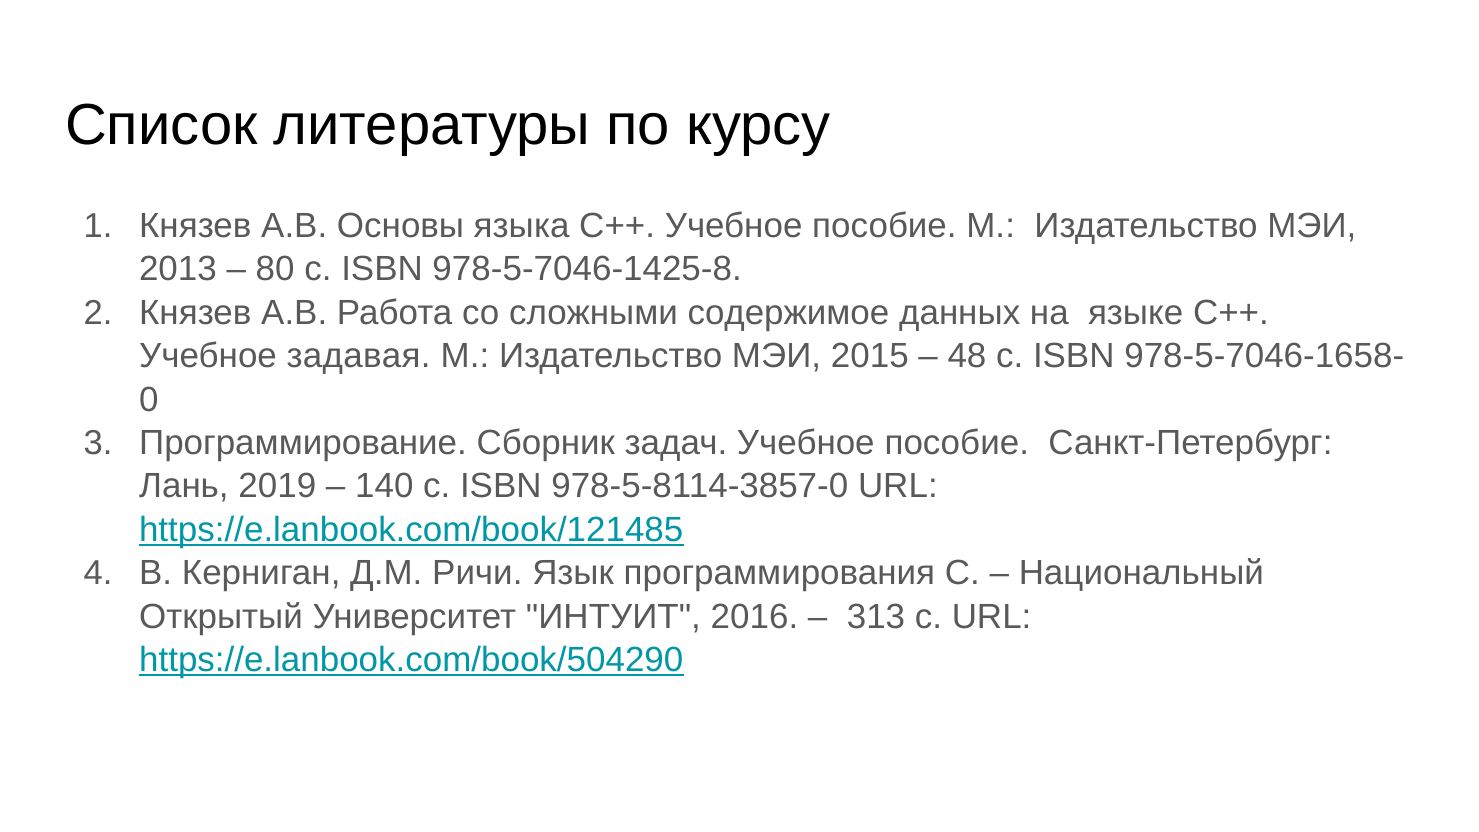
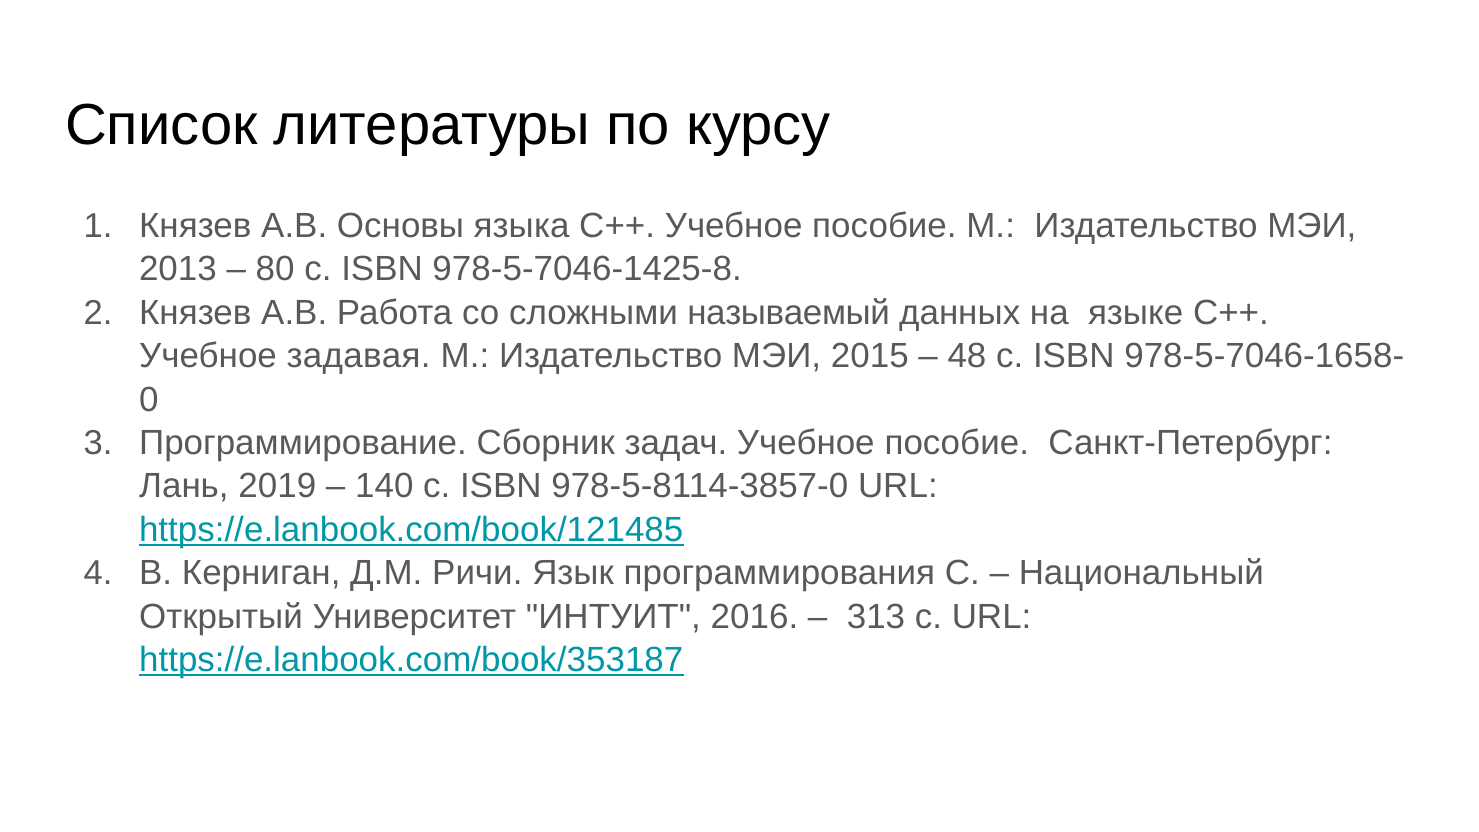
содержимое: содержимое -> называемый (789, 313)
https://e.lanbook.com/book/504290: https://e.lanbook.com/book/504290 -> https://e.lanbook.com/book/353187 (411, 660)
